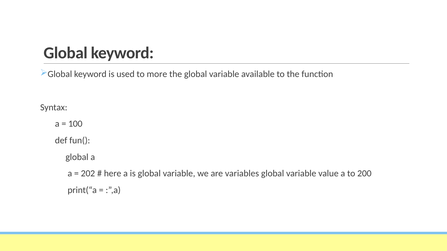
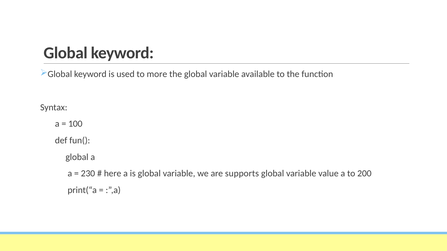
202: 202 -> 230 (88, 174)
variables: variables -> supports (242, 174)
